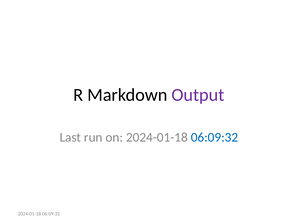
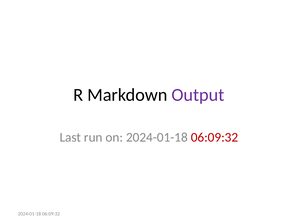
06:09:32 colour: blue -> red (214, 137)
